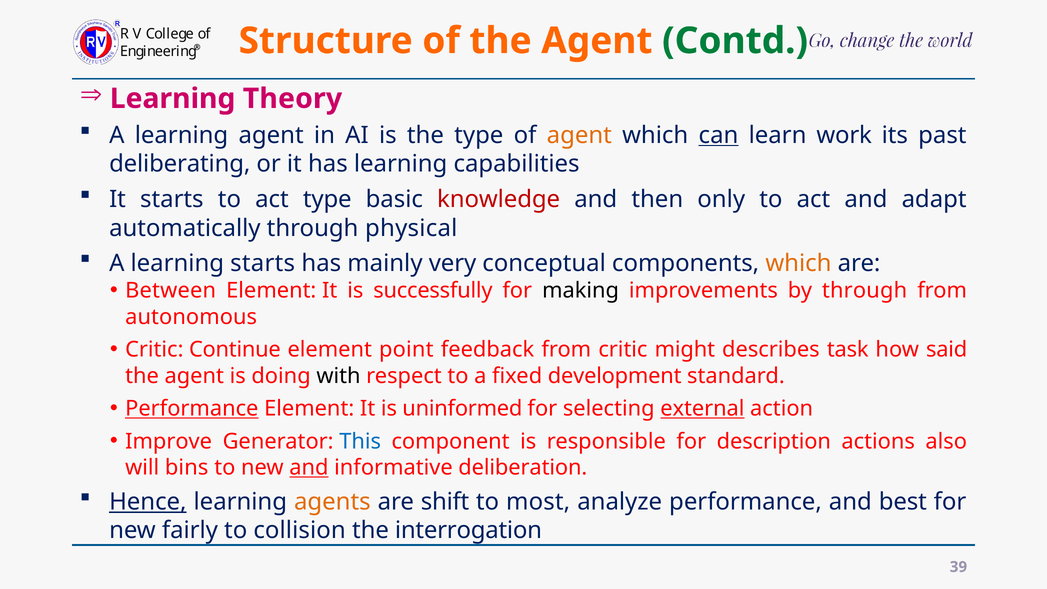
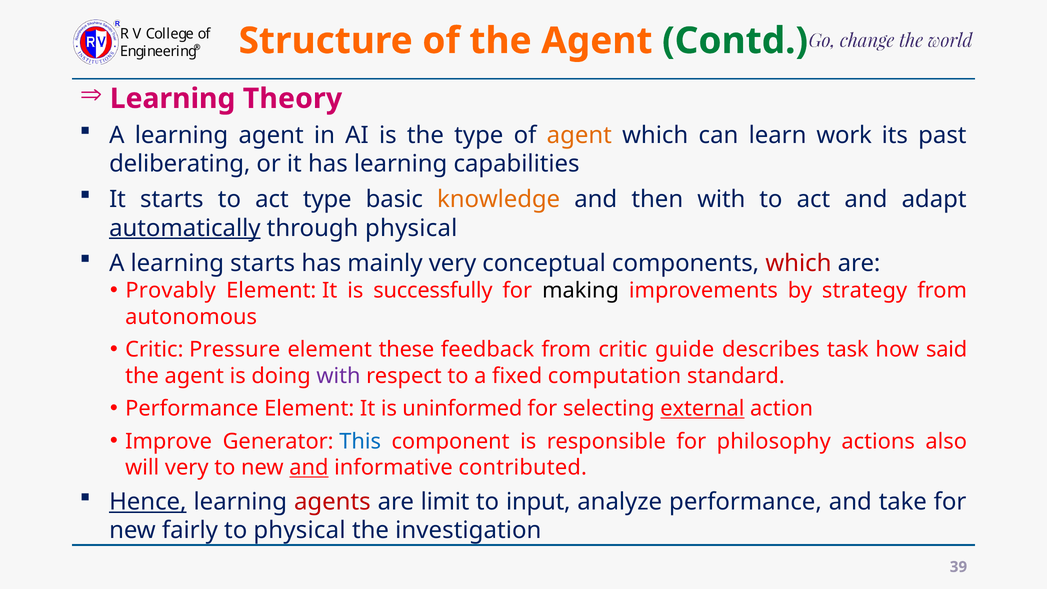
can underline: present -> none (719, 135)
knowledge colour: red -> orange (499, 199)
then only: only -> with (721, 199)
automatically underline: none -> present (185, 228)
which colour: orange -> red (798, 263)
Between: Between -> Provably (171, 291)
by through: through -> strategy (865, 291)
Continue: Continue -> Pressure (235, 350)
point: point -> these (406, 350)
might: might -> guide (685, 350)
with colour: black -> purple (338, 376)
development: development -> computation (614, 376)
Performance underline: present -> none (192, 409)
description: description -> philosophy (774, 441)
will bins: bins -> very (187, 468)
deliberation: deliberation -> contributed (523, 468)
agents colour: orange -> red (332, 502)
shift: shift -> limit (445, 502)
most: most -> input (538, 502)
best: best -> take (903, 502)
to collision: collision -> physical (299, 530)
interrogation: interrogation -> investigation (468, 530)
